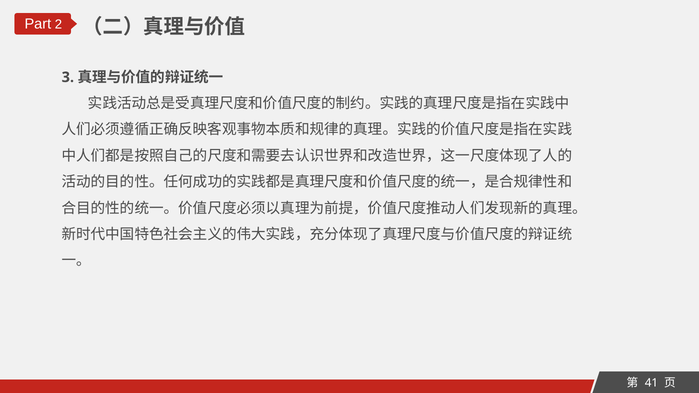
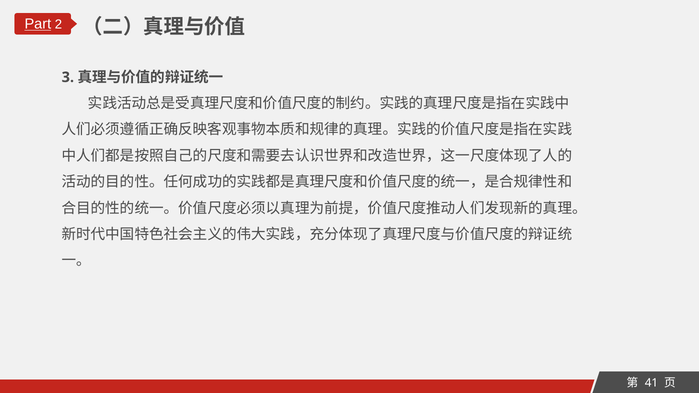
Part underline: none -> present (38, 24)
